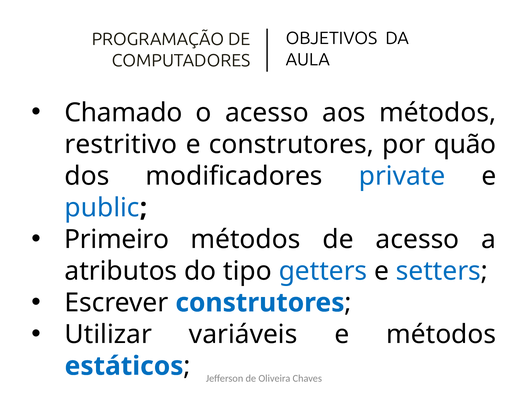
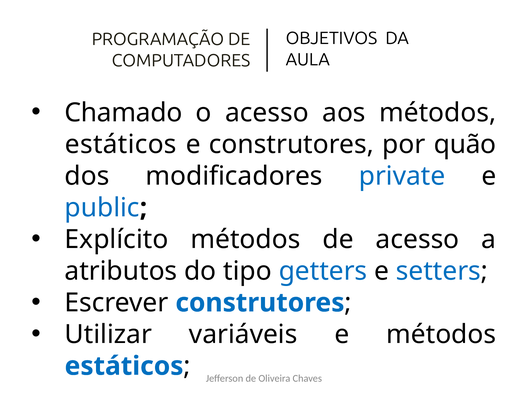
restritivo: restritivo -> estáticos (121, 144)
Primeiro: Primeiro -> Explícito (117, 239)
